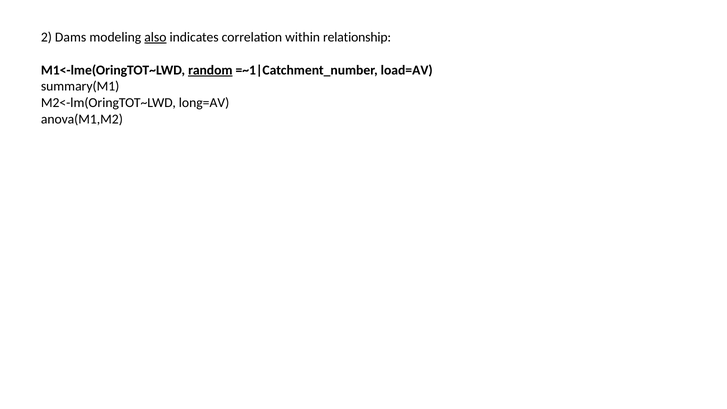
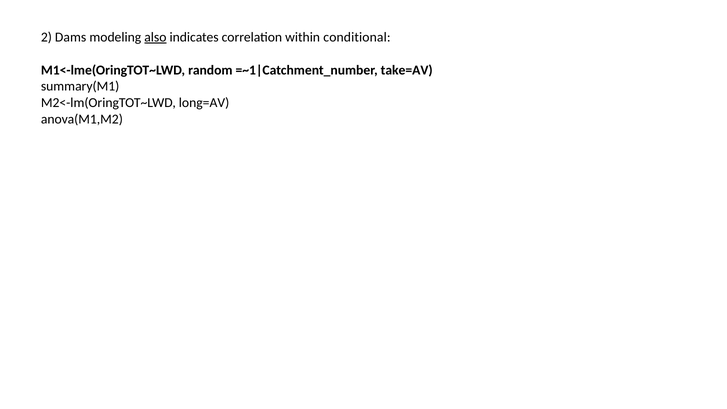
relationship: relationship -> conditional (357, 37)
random underline: present -> none (210, 70)
load=AV: load=AV -> take=AV (407, 70)
